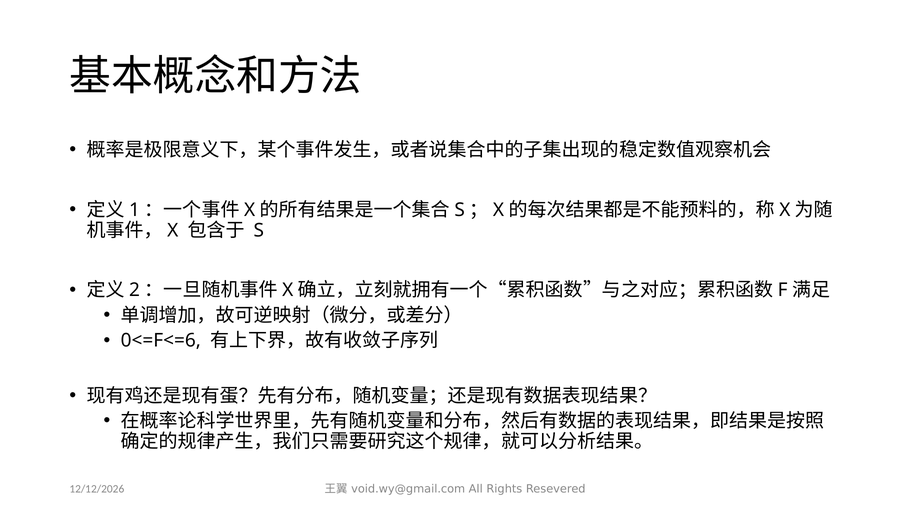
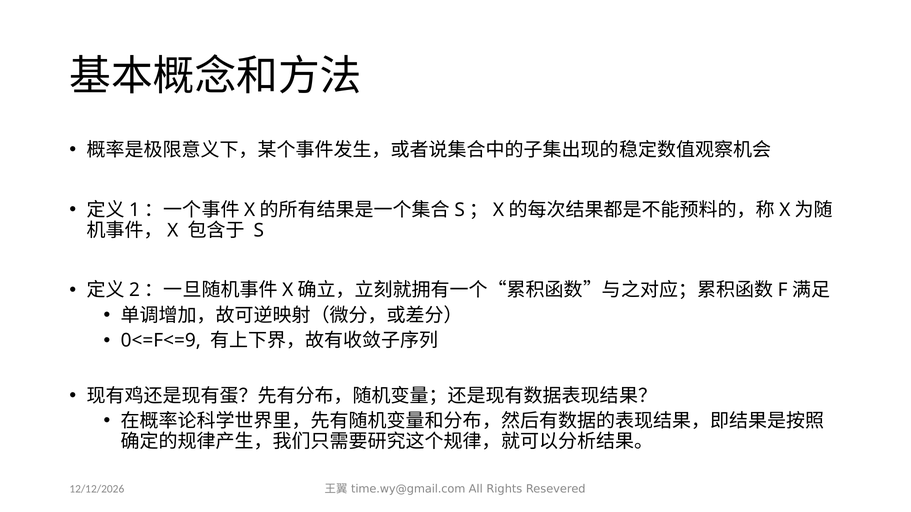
0<=F<=6: 0<=F<=6 -> 0<=F<=9 (161, 341)
void.wy@gmail.com: void.wy@gmail.com -> time.wy@gmail.com (408, 489)
